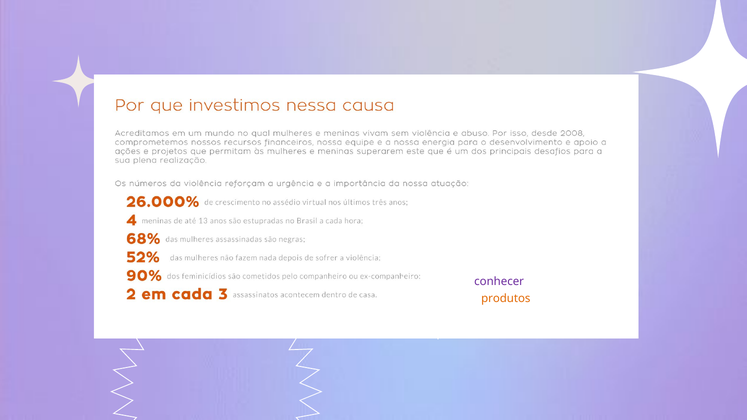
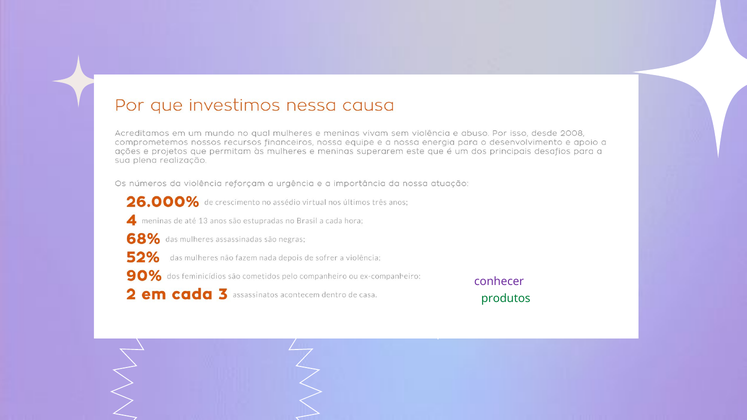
produtos colour: orange -> green (506, 299)
